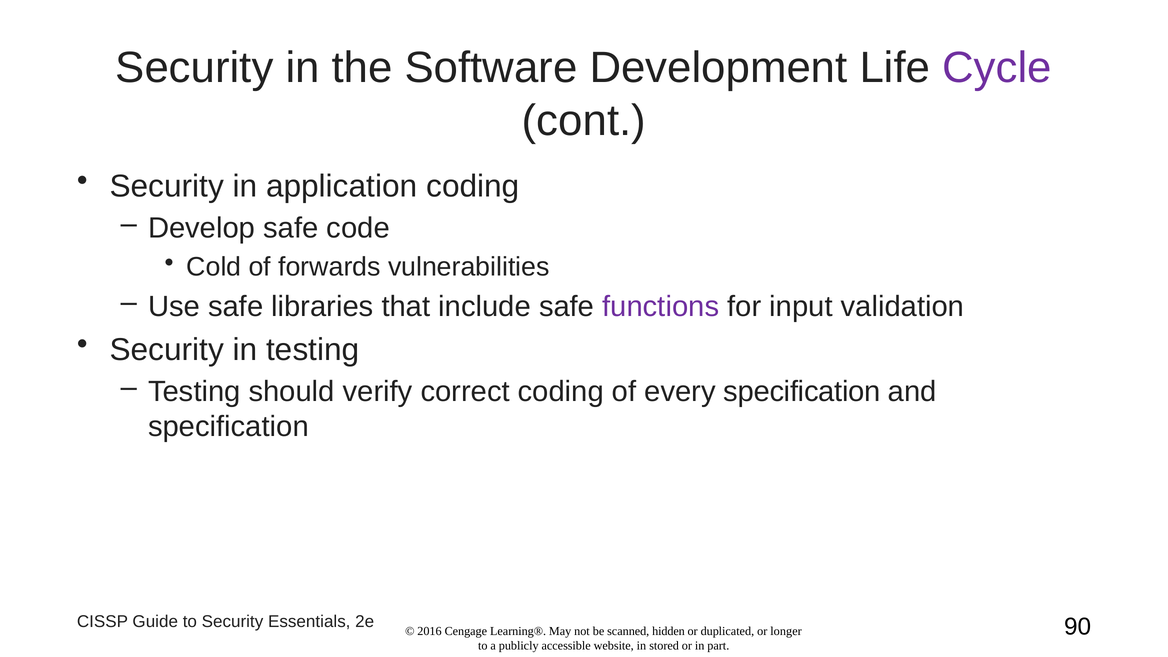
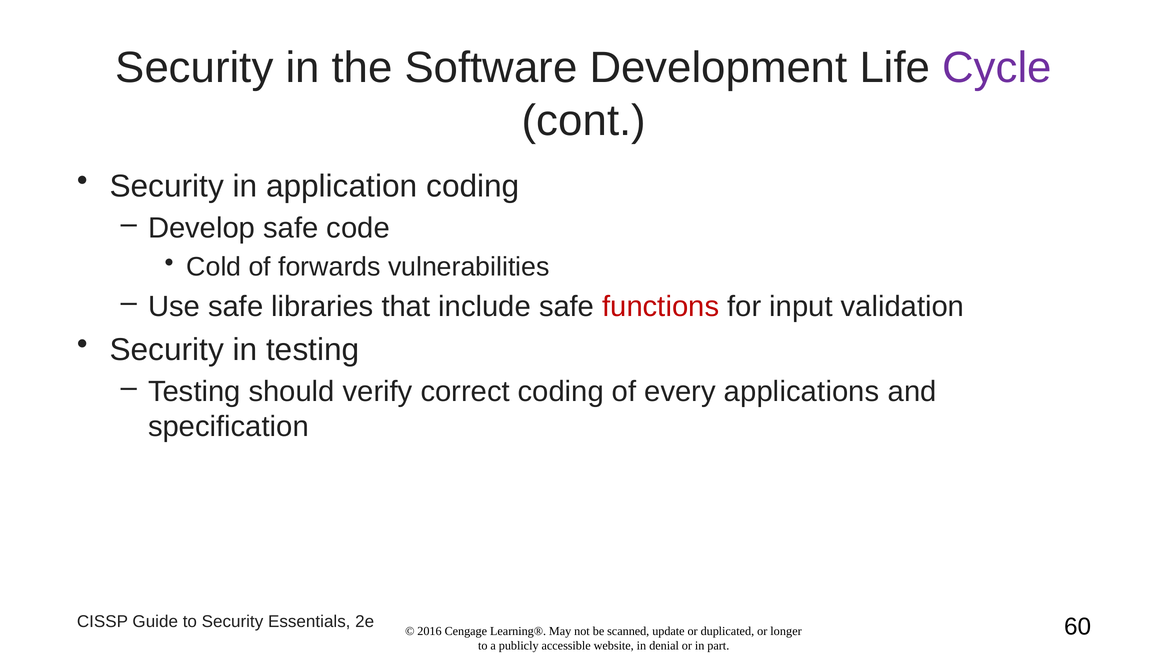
functions colour: purple -> red (661, 307)
every specification: specification -> applications (802, 392)
90: 90 -> 60 (1078, 627)
hidden: hidden -> update (668, 631)
stored: stored -> denial (664, 646)
